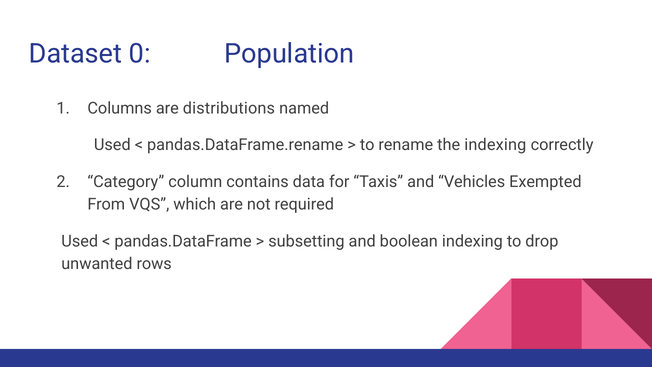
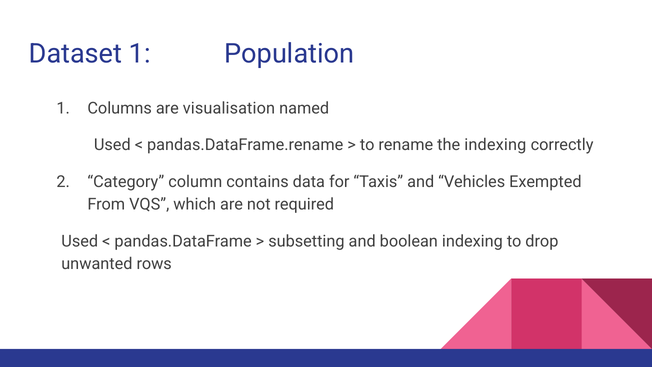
Dataset 0: 0 -> 1 (140, 54)
distributions: distributions -> visualisation (229, 108)
